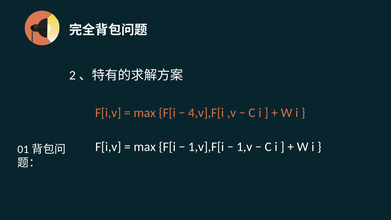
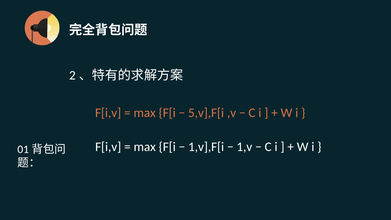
4,v],F[i: 4,v],F[i -> 5,v],F[i (206, 113)
